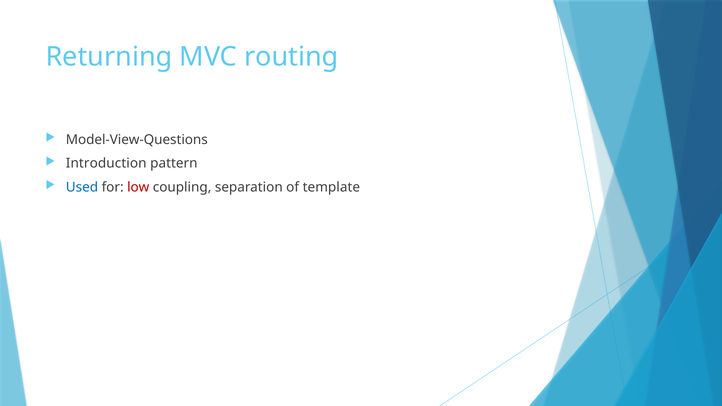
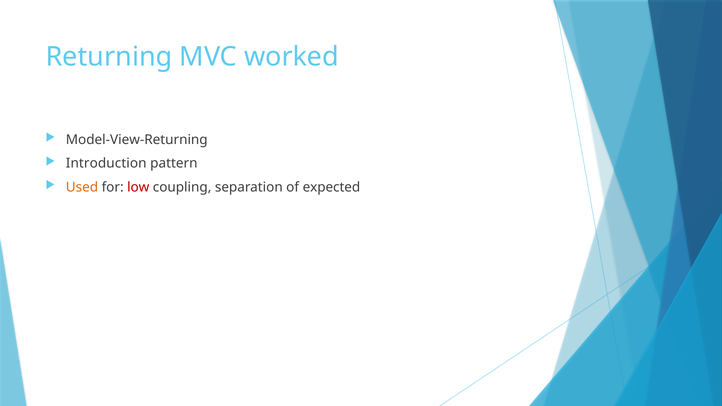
routing: routing -> worked (291, 57)
Model-View-Questions: Model-View-Questions -> Model-View-Returning (137, 140)
Used colour: blue -> orange (82, 187)
template: template -> expected (331, 187)
